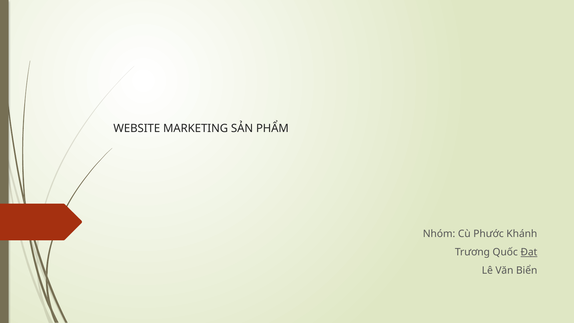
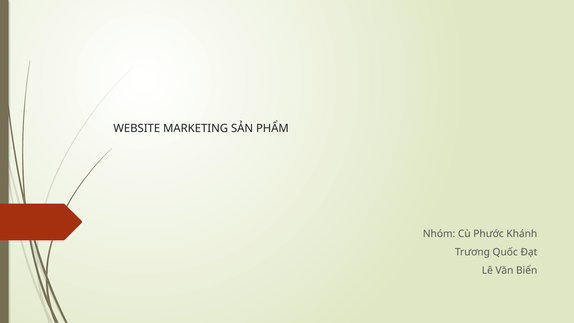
Đạt underline: present -> none (529, 252)
